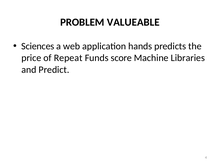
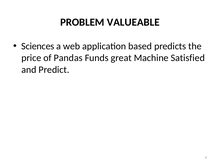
hands: hands -> based (140, 46)
Repeat: Repeat -> Pandas (68, 58)
score: score -> great (121, 58)
Libraries: Libraries -> Satisfied (188, 58)
